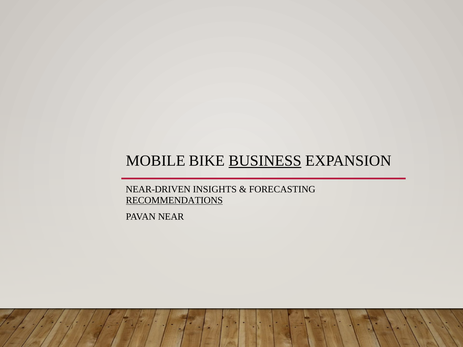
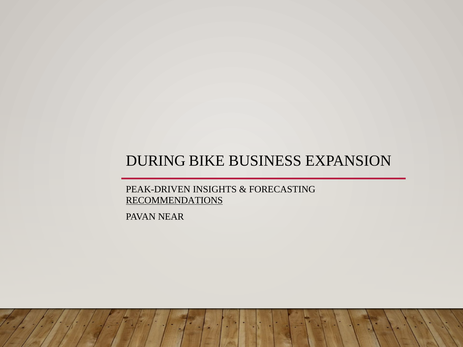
MOBILE: MOBILE -> DURING (156, 161)
BUSINESS underline: present -> none (265, 161)
NEAR-DRIVEN: NEAR-DRIVEN -> PEAK-DRIVEN (158, 189)
